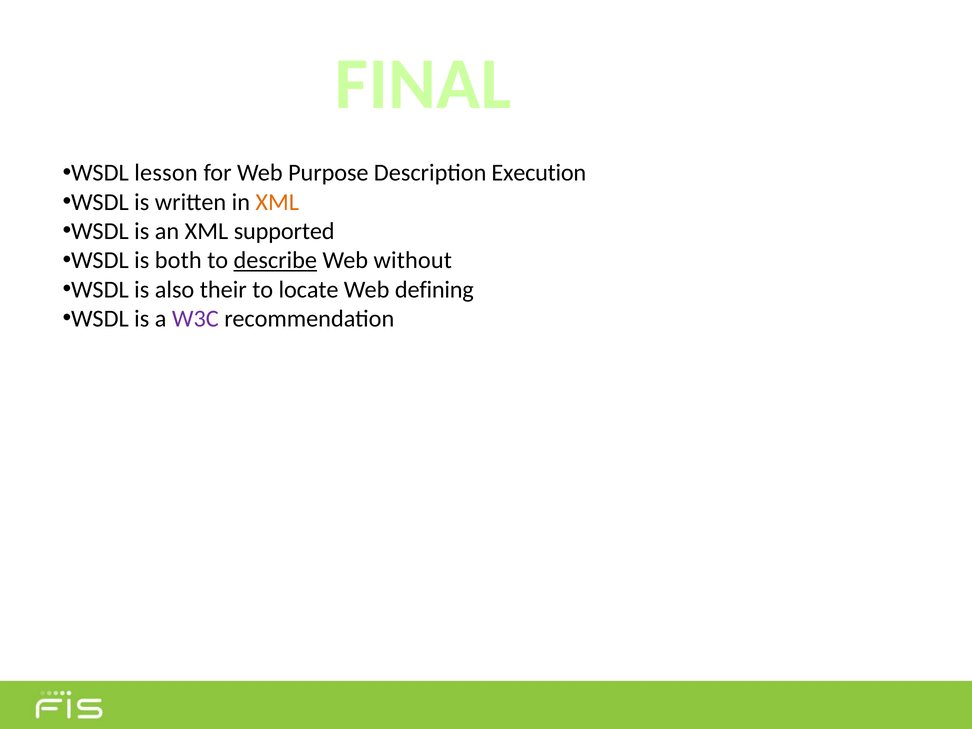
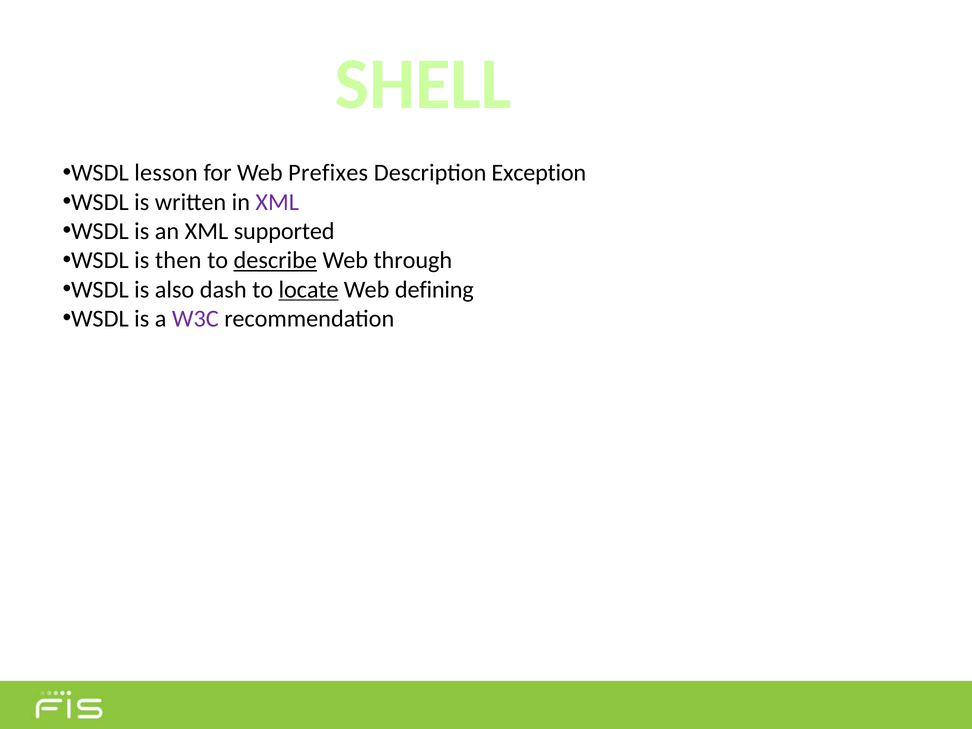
FINAL: FINAL -> SHELL (423, 84)
Purpose: Purpose -> Prefixes (328, 173)
Execution: Execution -> Exception (539, 173)
XML colour: orange -> purple (277, 202)
both: both -> then (178, 260)
without: without -> through (413, 260)
their: their -> dash (223, 290)
locate underline: none -> present (309, 290)
